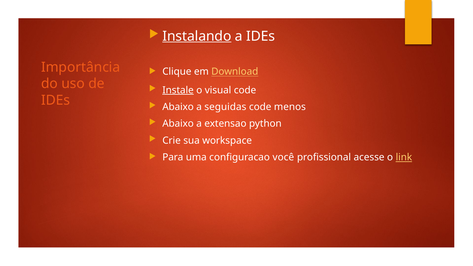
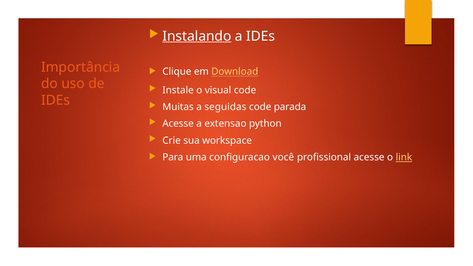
Instale underline: present -> none (178, 90)
Abaixo: Abaixo -> Muitas (178, 107)
menos: menos -> parada (290, 107)
Abaixo: Abaixo -> Acesse (178, 124)
